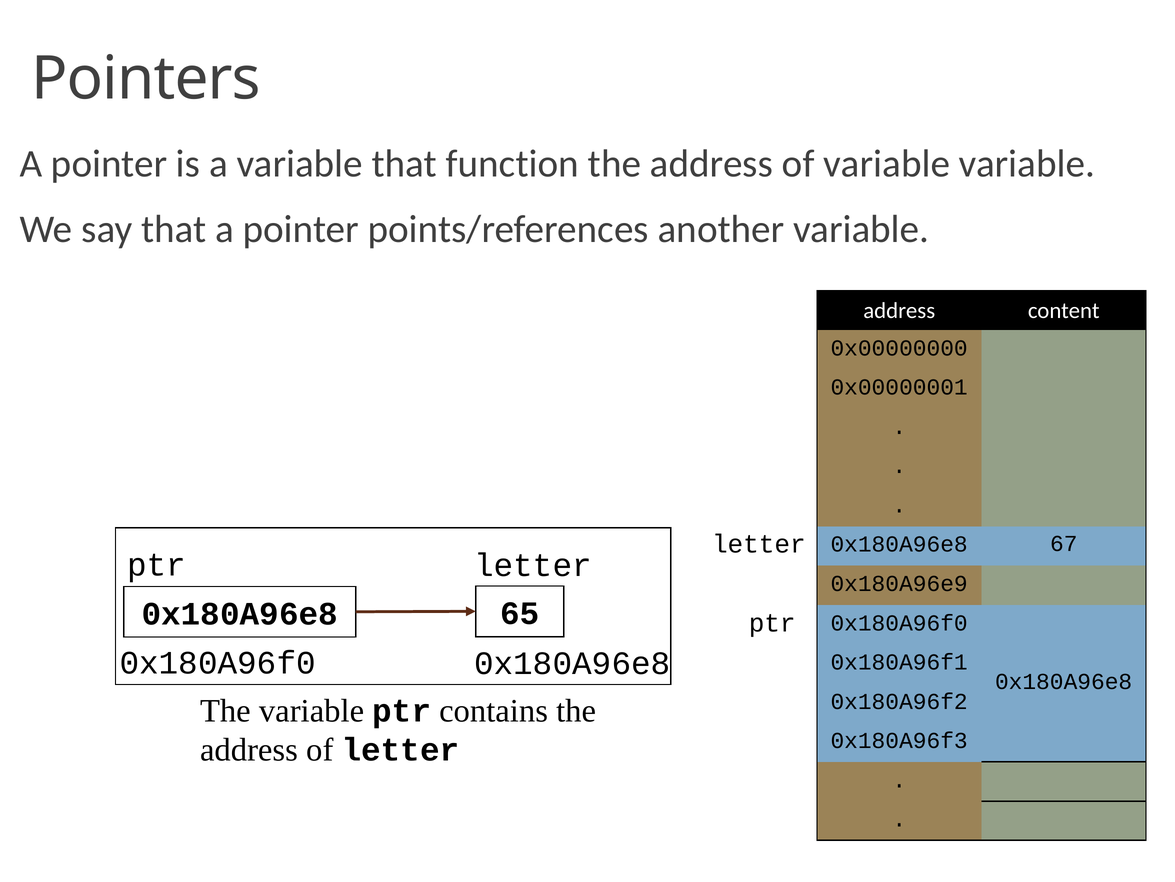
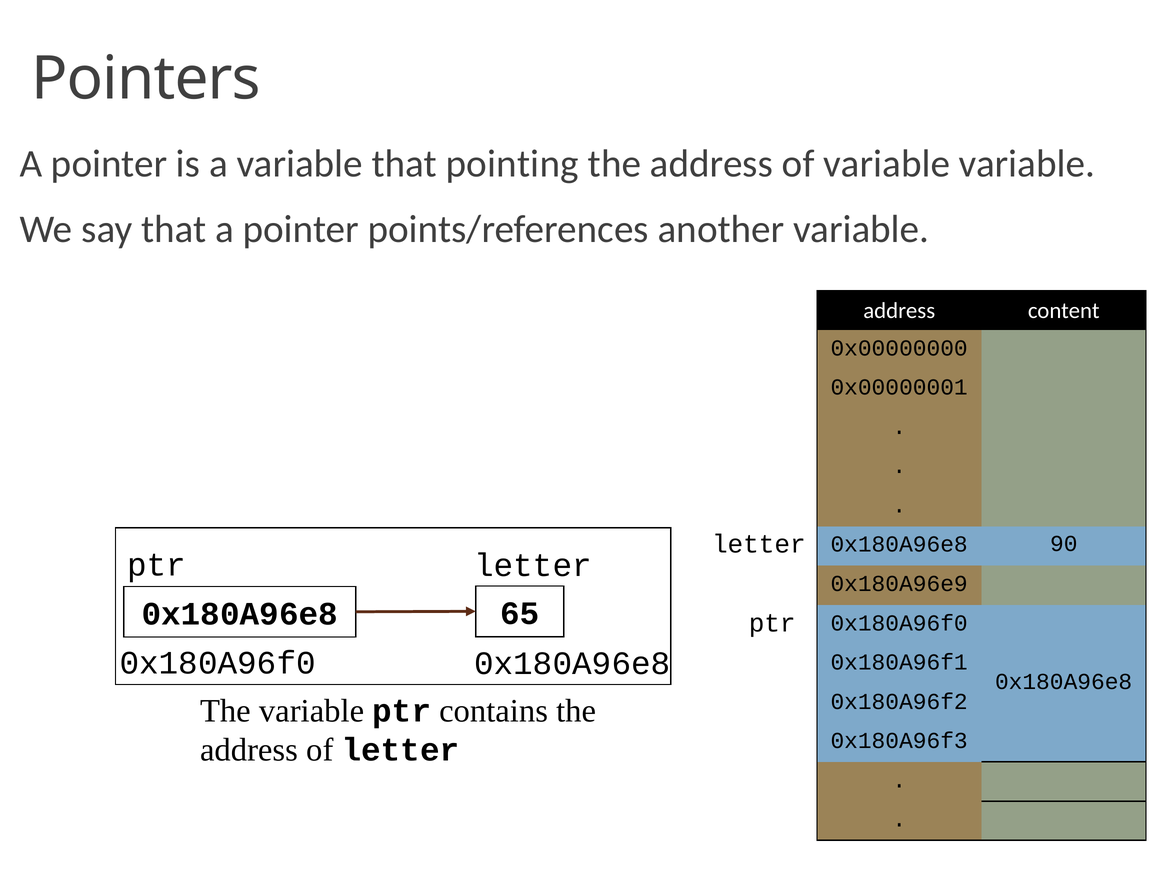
function: function -> pointing (512, 164)
67: 67 -> 90 (1064, 543)
